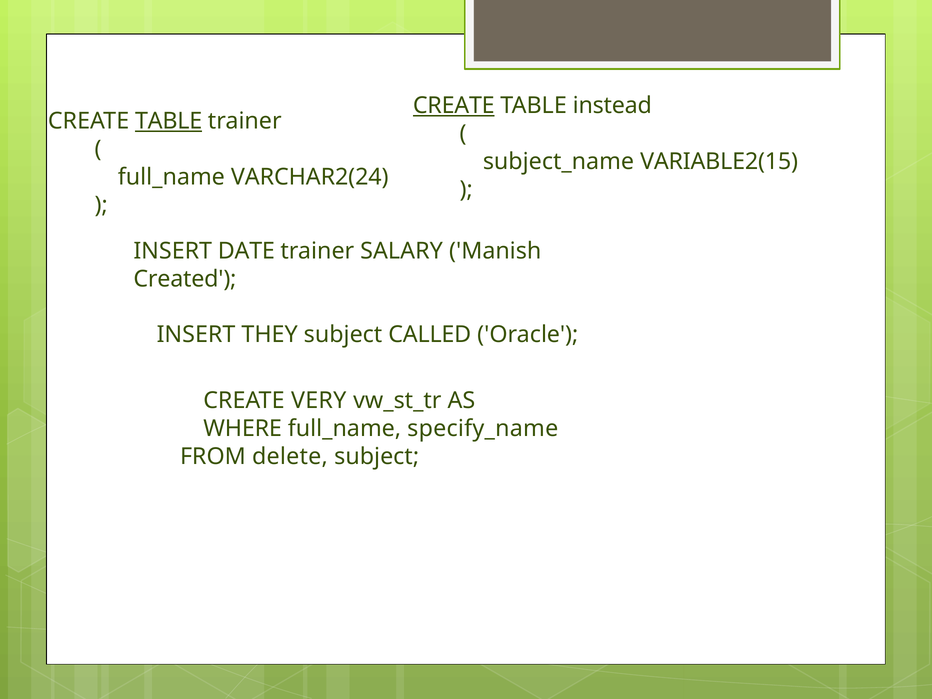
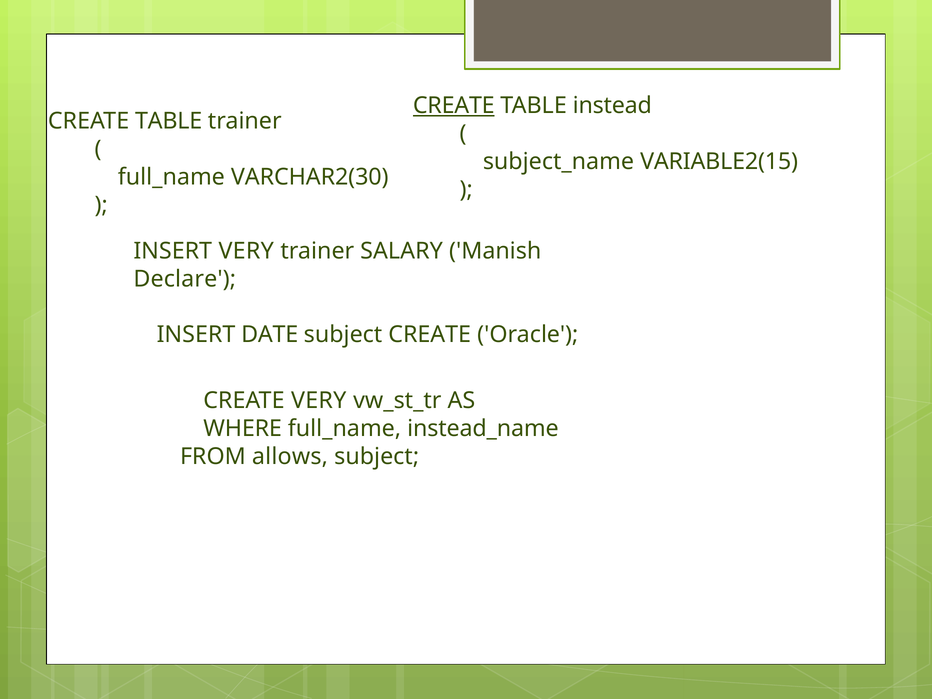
TABLE underline: present -> none (169, 121)
VARCHAR2(24: VARCHAR2(24 -> VARCHAR2(30 (310, 177)
INSERT DATE: DATE -> VERY (246, 251)
Created: Created -> Declare (185, 279)
THEY: THEY -> DATE (270, 335)
subject CALLED: CALLED -> CREATE (430, 335)
specify_name: specify_name -> instead_name (483, 429)
delete: delete -> allows (290, 457)
